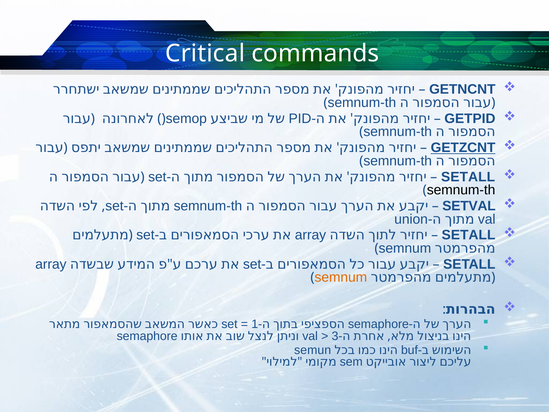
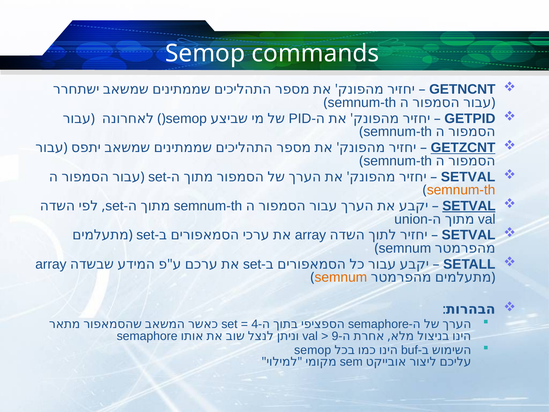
Critical: Critical -> Semop (205, 53)
SETALL: SETALL -> SETVAL (468, 177)
semnum-th colour: black -> orange (461, 190)
SETVAL underline: none -> present (469, 206)
SETALL: SETALL -> SETVAL (469, 235)
1: 1 -> 4 (255, 324)
3: 3 -> 9 (335, 336)
semun: semun -> semop (313, 350)
